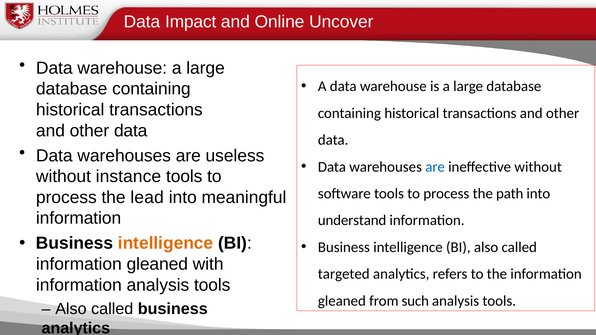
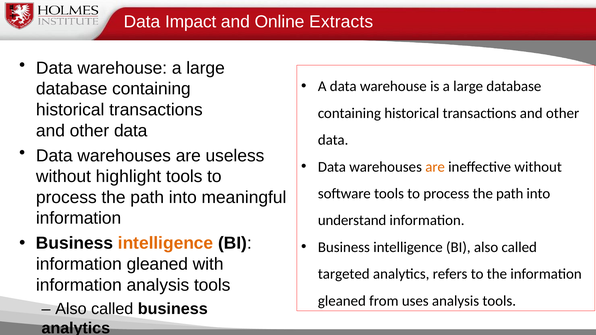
Uncover: Uncover -> Extracts (341, 22)
are colour: blue -> orange (435, 167)
instance: instance -> highlight (128, 177)
lead: lead -> path (147, 197)
such: such -> uses (415, 301)
